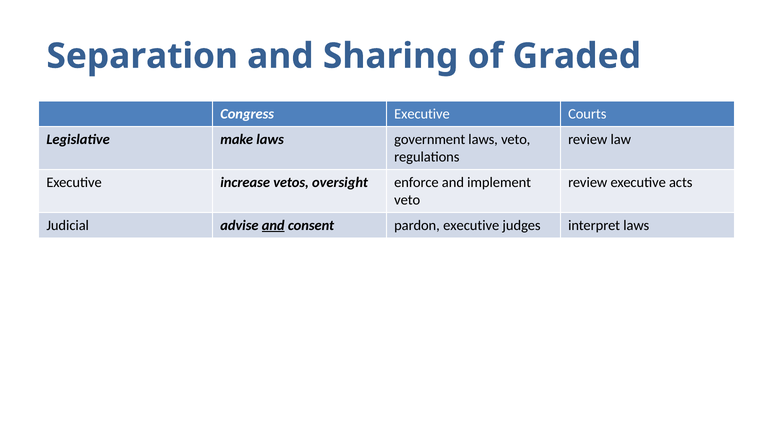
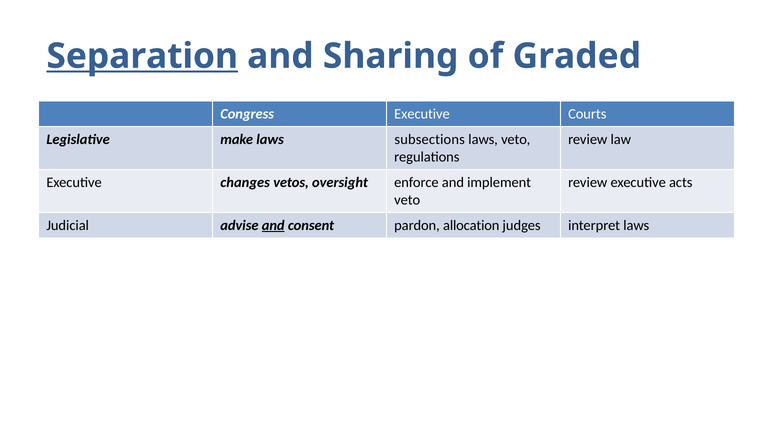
Separation underline: none -> present (142, 56)
government: government -> subsections (430, 139)
increase: increase -> changes (245, 182)
pardon executive: executive -> allocation (471, 225)
